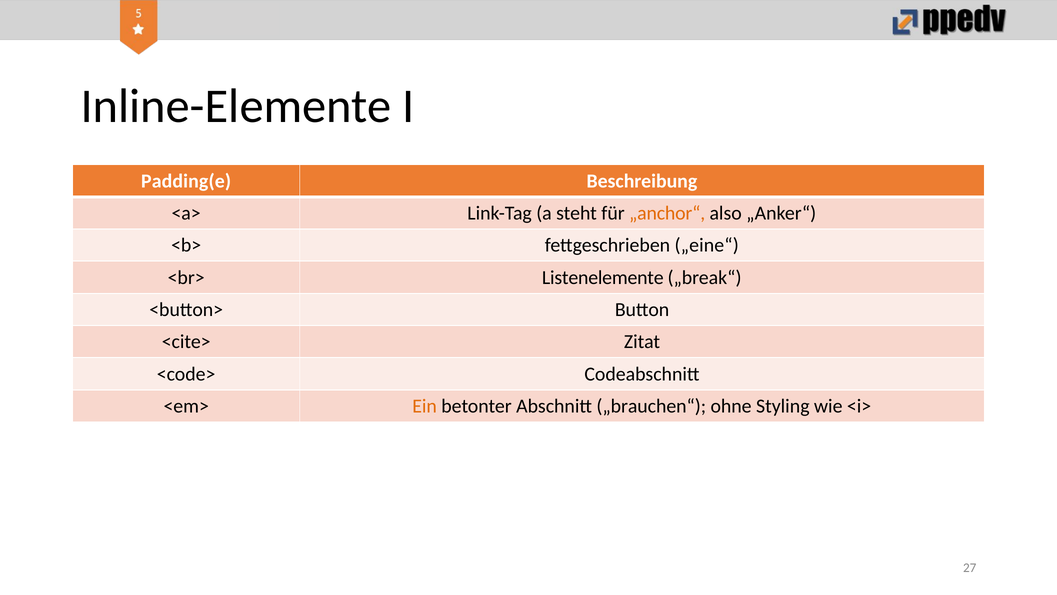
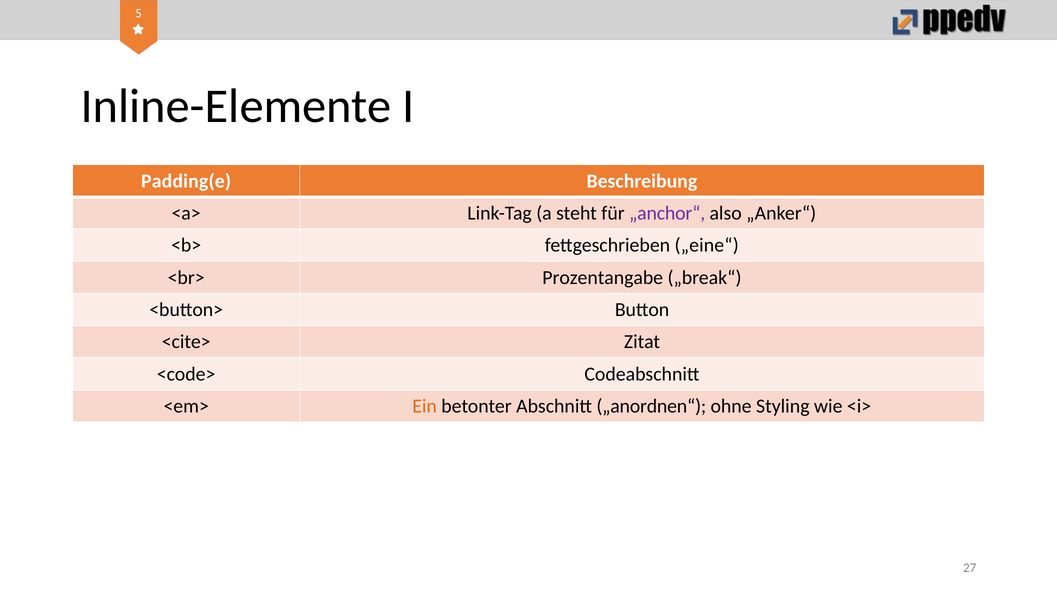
„anchor“ colour: orange -> purple (667, 213)
Listenelemente: Listenelemente -> Prozentangabe (603, 277)
„brauchen“: „brauchen“ -> „anordnen“ (651, 406)
